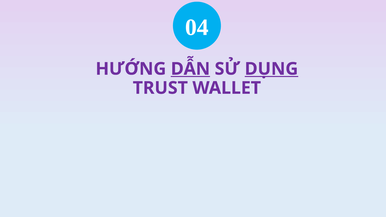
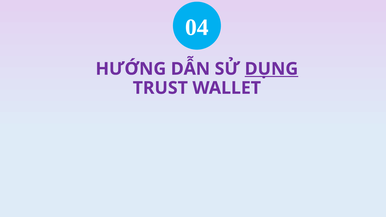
DẪN underline: present -> none (190, 69)
